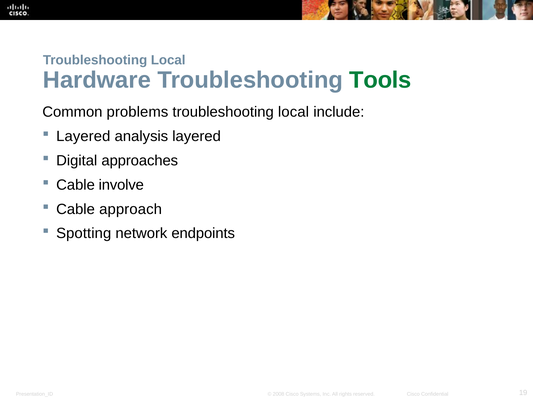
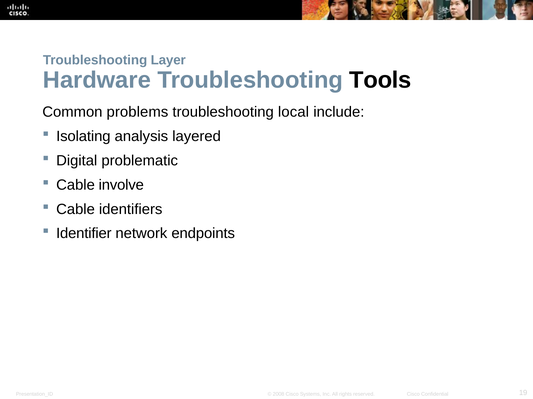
Local: Local -> Layer (168, 60)
Tools colour: green -> black (380, 80)
Layered: Layered -> Isolating (83, 137)
approaches: approaches -> problematic (140, 161)
approach: approach -> identifiers (131, 210)
Spotting: Spotting -> Identifier (84, 234)
